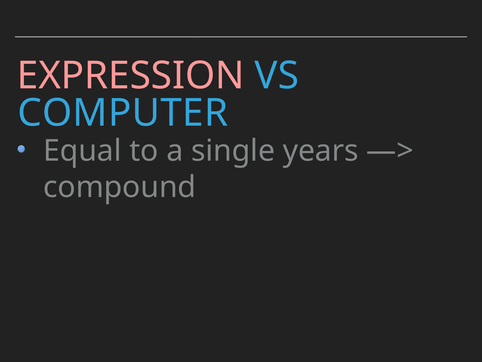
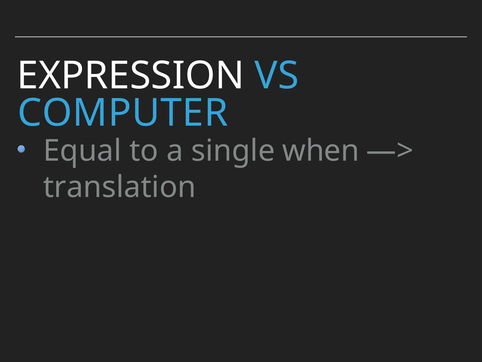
EXPRESSION colour: pink -> white (131, 76)
years: years -> when (321, 151)
compound: compound -> translation (120, 187)
